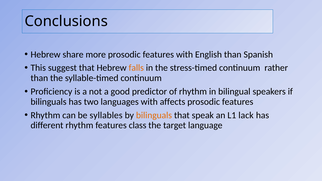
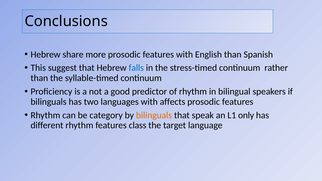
falls colour: orange -> blue (136, 68)
syllables: syllables -> category (106, 115)
lack: lack -> only (246, 115)
